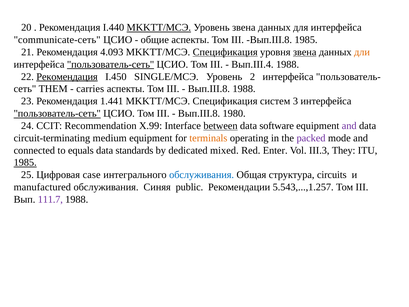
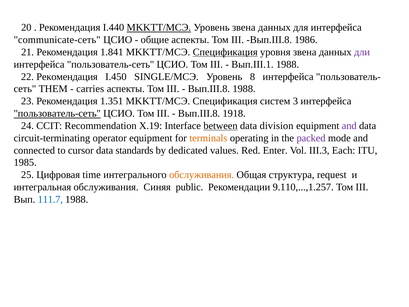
Вып.III.8 1985: 1985 -> 1986 (306, 40)
4.093: 4.093 -> 1.841 (112, 52)
звена underline: present -> none (305, 52)
дли colour: orange -> purple (362, 52)
пользователь-сеть underline: present -> none (111, 64)
Вып.III.4: Вып.III.4 -> Вып.III.1 (252, 64)
Рекомендация underline: present -> none (67, 77)
2: 2 -> 8 (252, 77)
1.441: 1.441 -> 1.351 (112, 101)
1980: 1980 -> 1918 (234, 113)
X.99: X.99 -> X.19 (151, 126)
software: software -> division (277, 126)
medium: medium -> operator (110, 138)
equals: equals -> cursor (81, 150)
mixed: mixed -> values (224, 150)
They: They -> Each (344, 150)
1985 underline: present -> none (25, 162)
case: case -> time (92, 175)
обслуживания colour: blue -> orange (202, 175)
circuits: circuits -> request (332, 175)
manufactured: manufactured -> интегральная (42, 187)
5.543,...,1.257: 5.543,...,1.257 -> 9.110,...,1.257 (303, 187)
111.7 colour: purple -> blue (50, 199)
